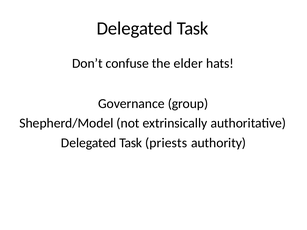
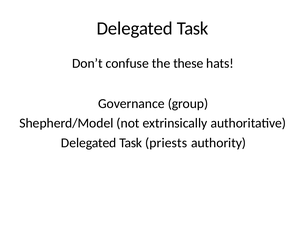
elder: elder -> these (188, 64)
